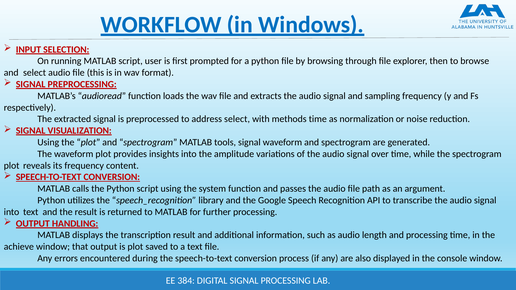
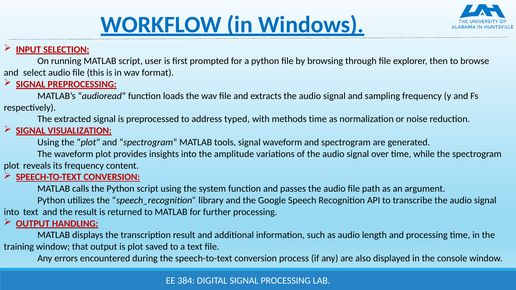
address select: select -> typed (237, 119)
achieve: achieve -> training (19, 247)
